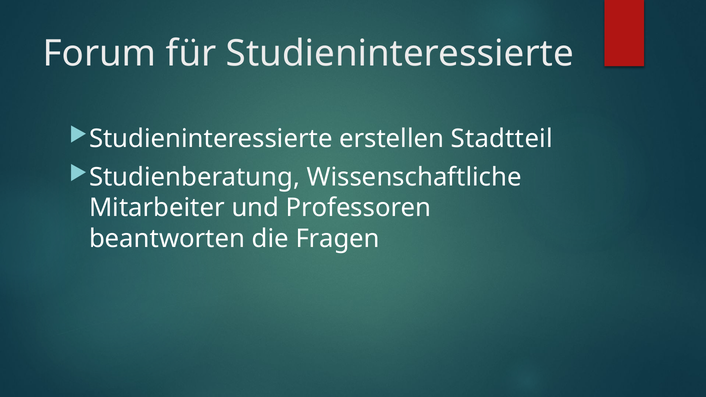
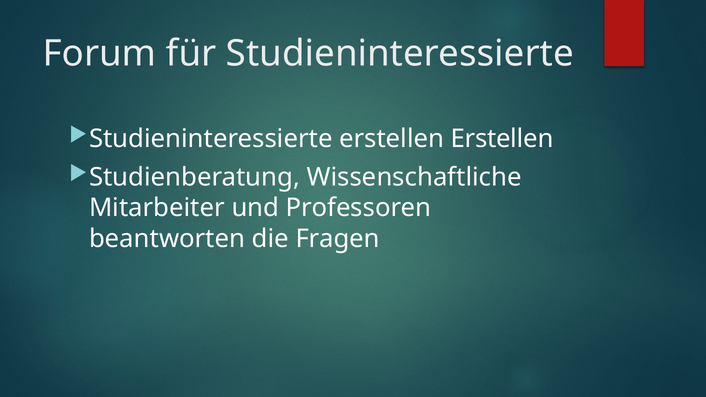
erstellen Stadtteil: Stadtteil -> Erstellen (502, 139)
